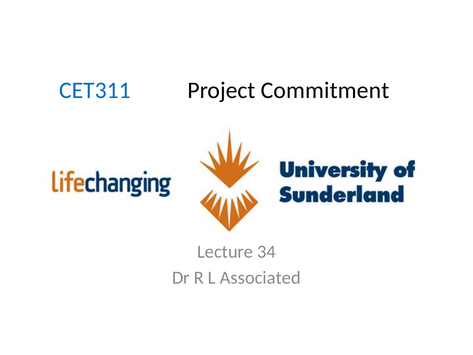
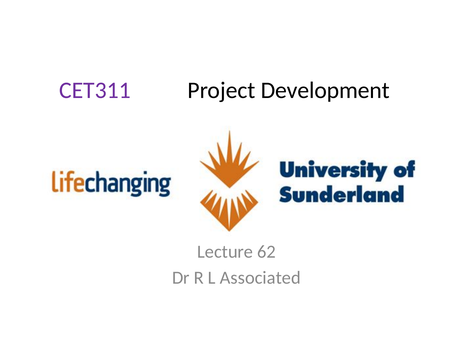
CET311 colour: blue -> purple (95, 90)
Commitment: Commitment -> Development (325, 90)
34: 34 -> 62 (266, 252)
